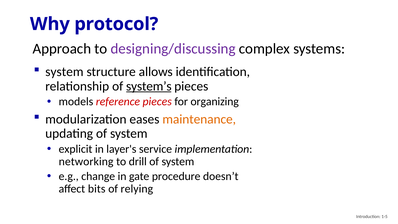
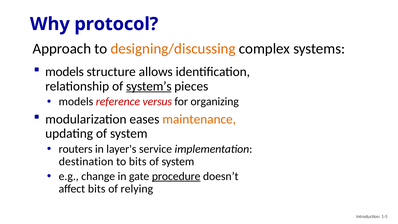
designing/discussing colour: purple -> orange (173, 49)
system: system -> models (64, 72)
reference pieces: pieces -> versus (157, 102)
explicit: explicit -> routers (76, 149)
networking: networking -> destination (86, 162)
to drill: drill -> bits (138, 162)
procedure underline: none -> present (176, 176)
